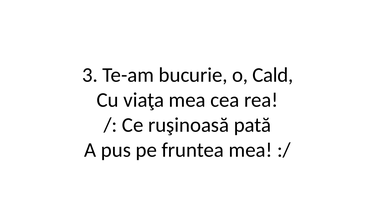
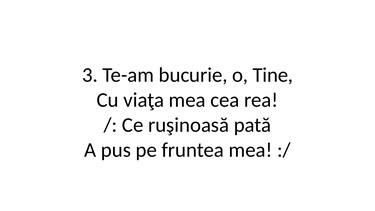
Cald: Cald -> Tine (273, 75)
